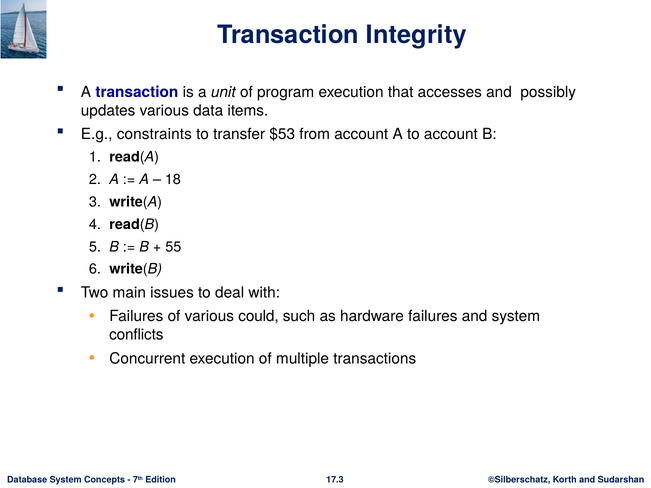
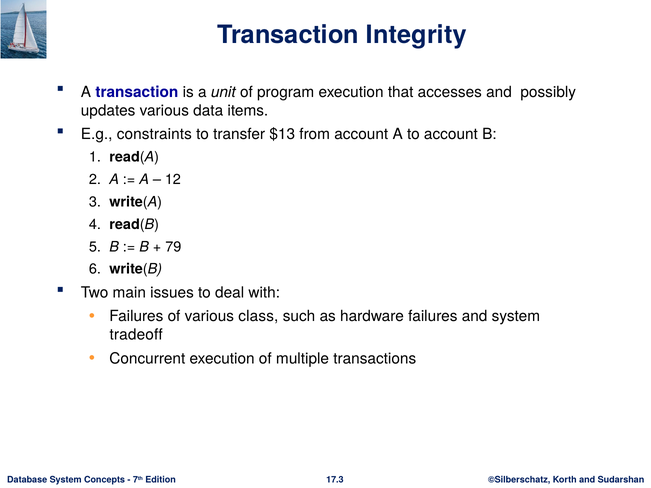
$53: $53 -> $13 (282, 134)
18: 18 -> 12 (173, 180)
55: 55 -> 79 (173, 247)
could: could -> class (258, 317)
conflicts: conflicts -> tradeoff (136, 335)
